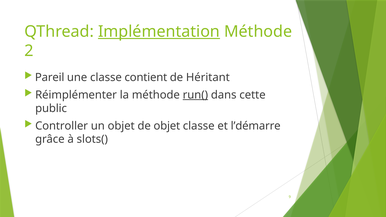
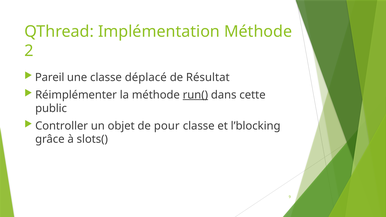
Implémentation underline: present -> none (159, 32)
contient: contient -> déplacé (146, 77)
Héritant: Héritant -> Résultat (208, 77)
de objet: objet -> pour (167, 126)
l’démarre: l’démarre -> l’blocking (256, 126)
